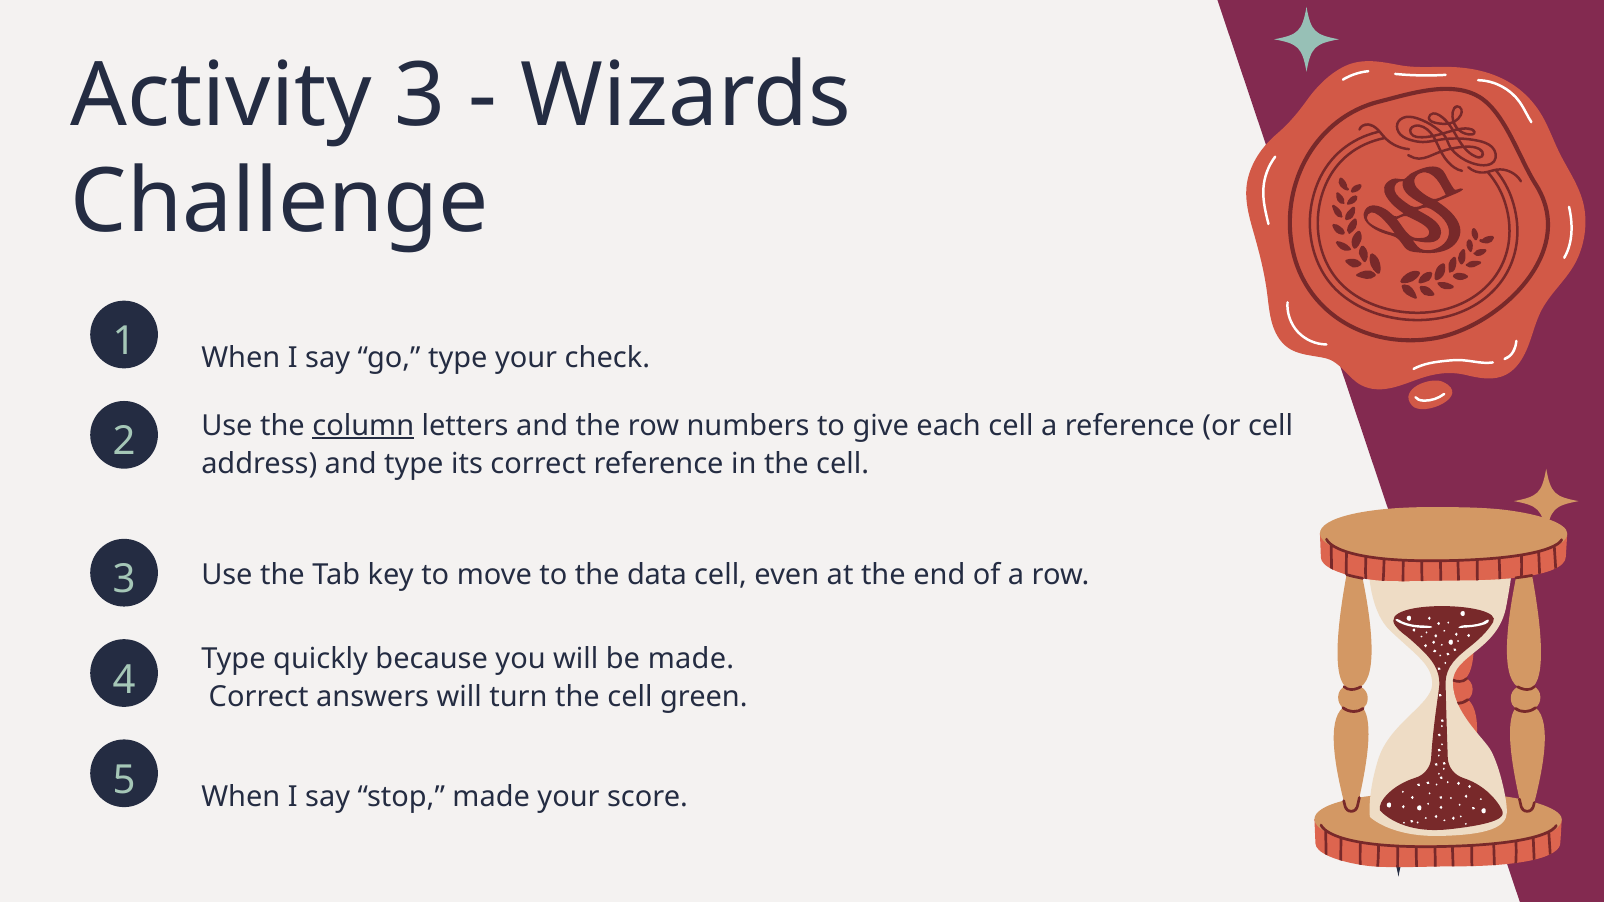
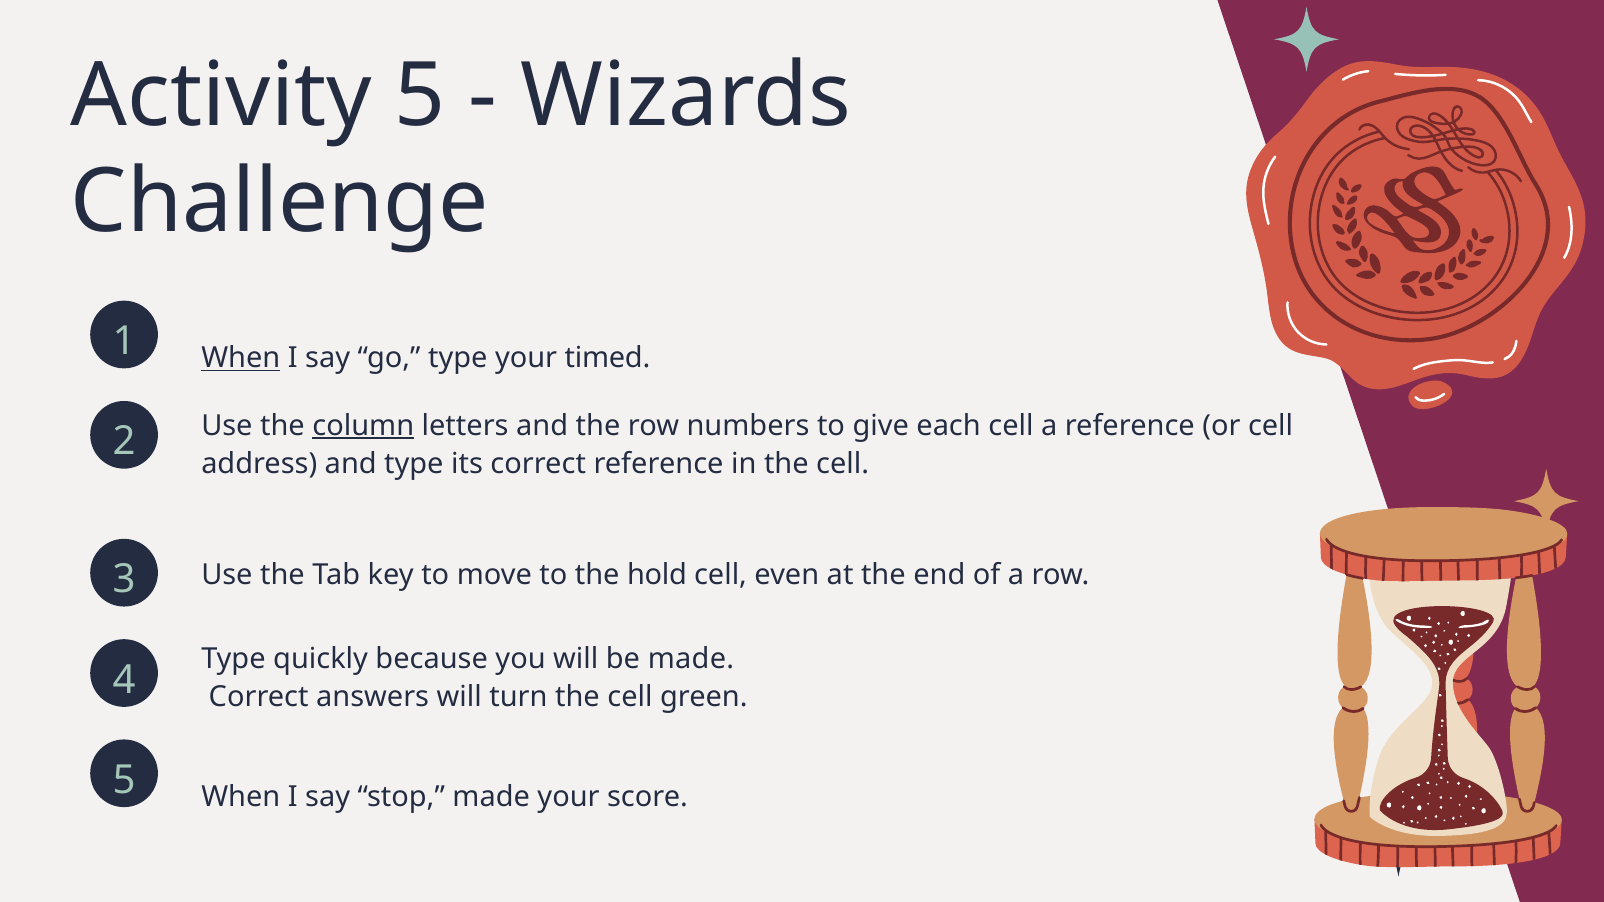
Activity 3: 3 -> 5 (420, 96)
When underline: none -> present (241, 358)
check: check -> timed (608, 358)
data: data -> hold (657, 575)
